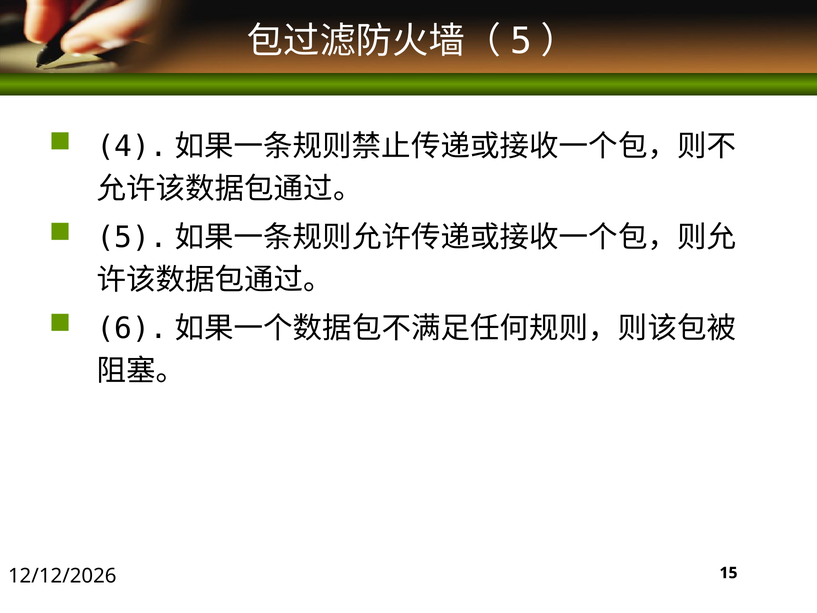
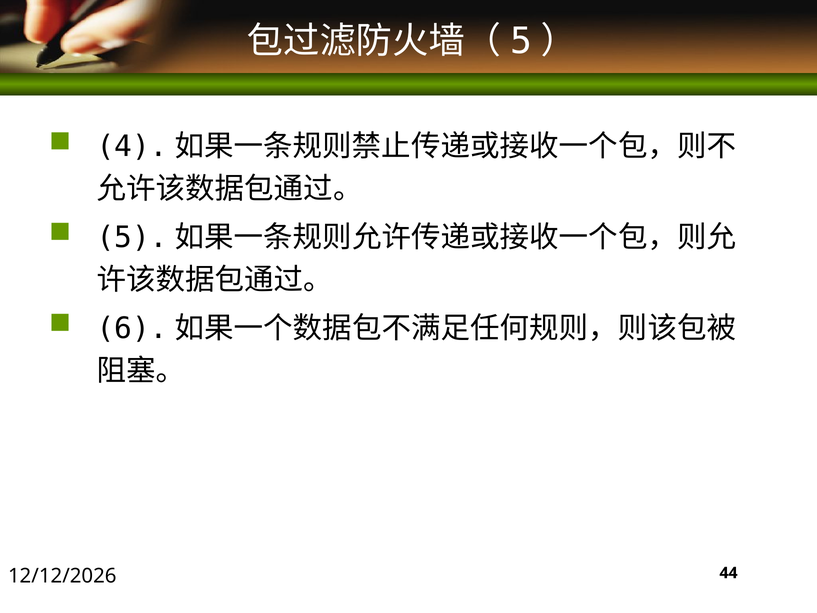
15: 15 -> 44 (729, 573)
